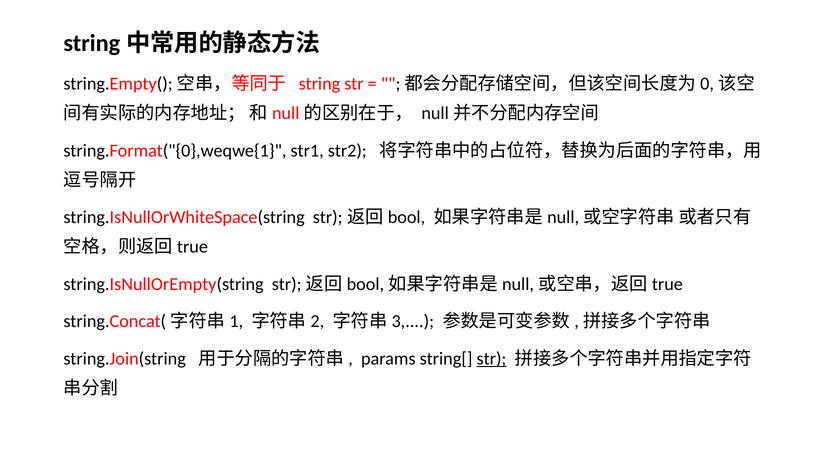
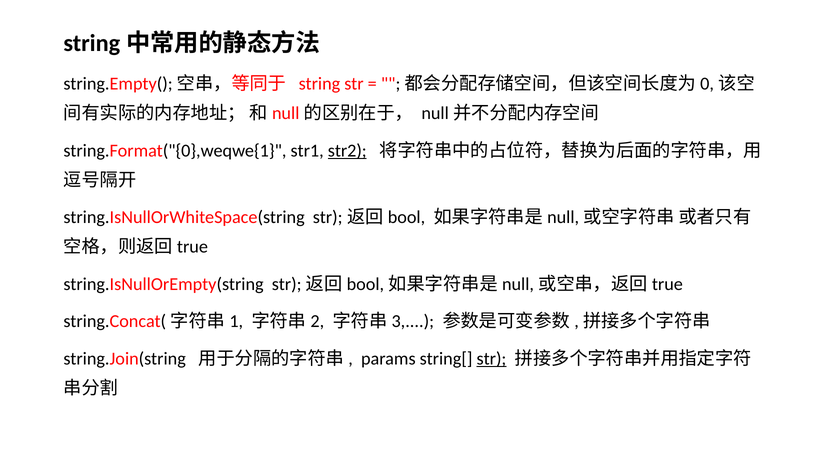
str2 underline: none -> present (347, 151)
